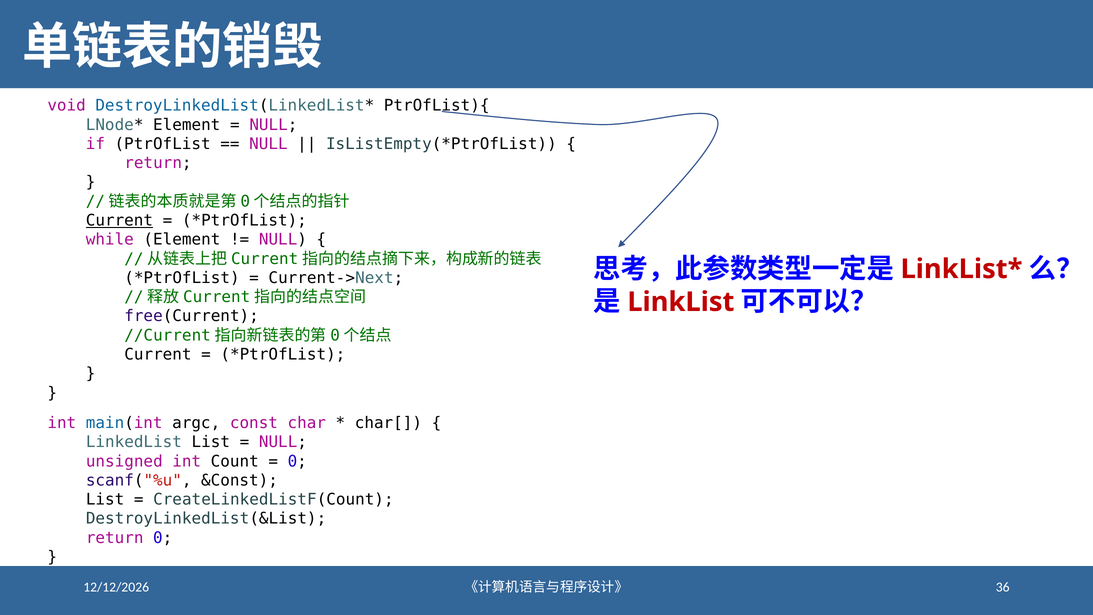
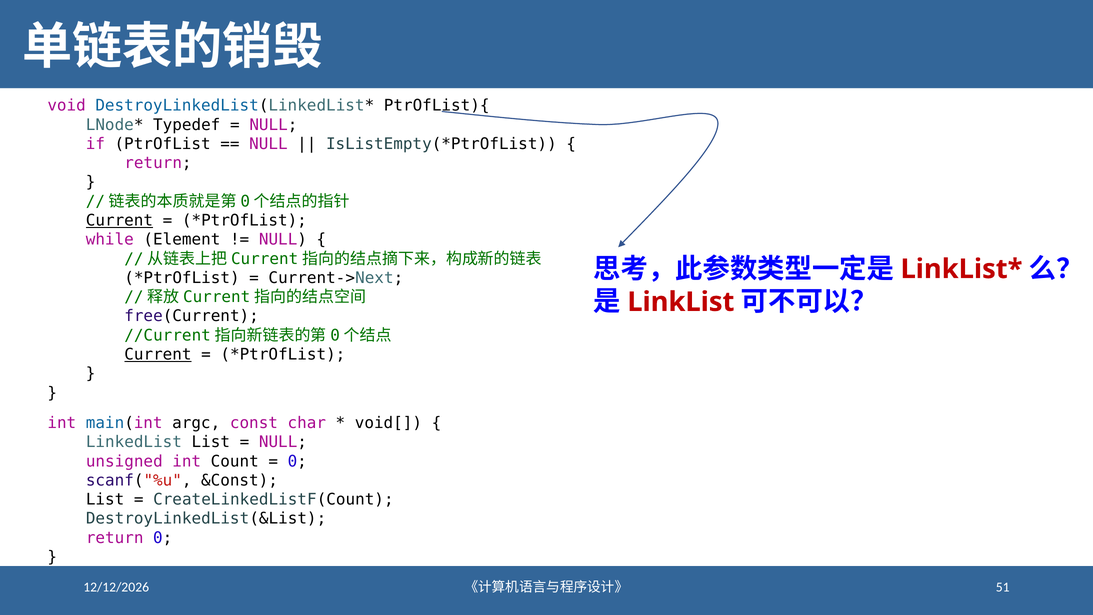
Element: Element -> Typedef (187, 125)
Current underline: none -> present (158, 354)
char[: char[ -> void[ (388, 423)
36: 36 -> 51 (1003, 587)
